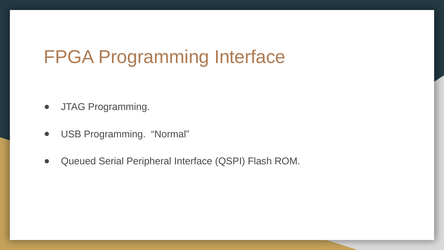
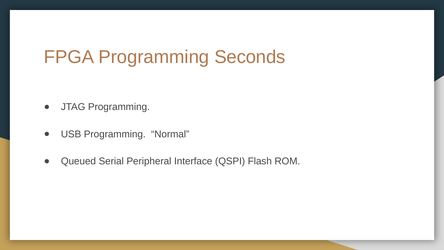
Programming Interface: Interface -> Seconds (250, 57)
